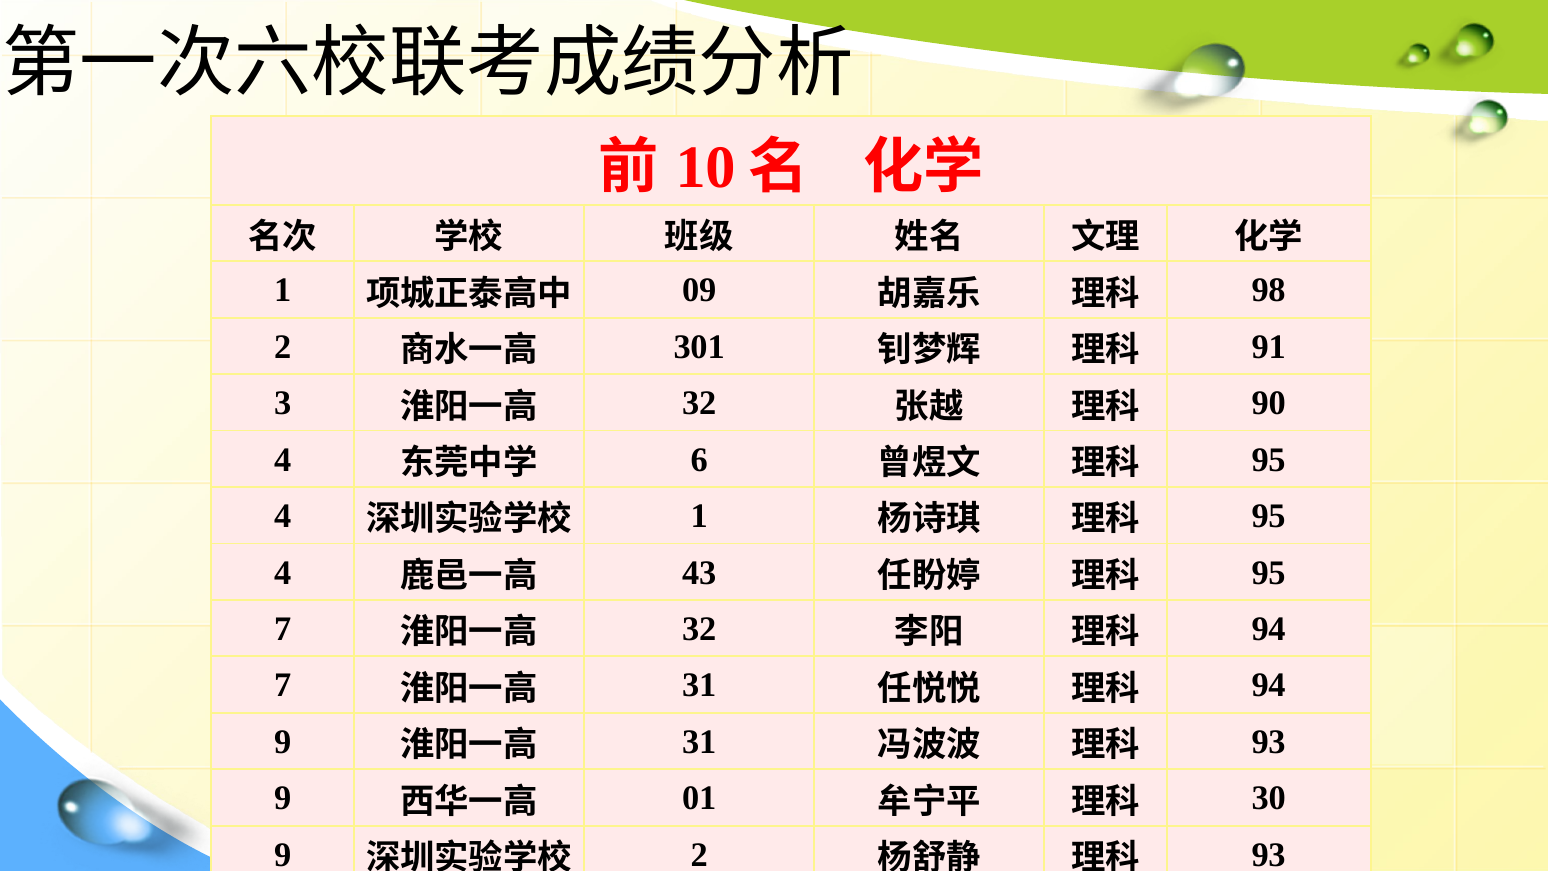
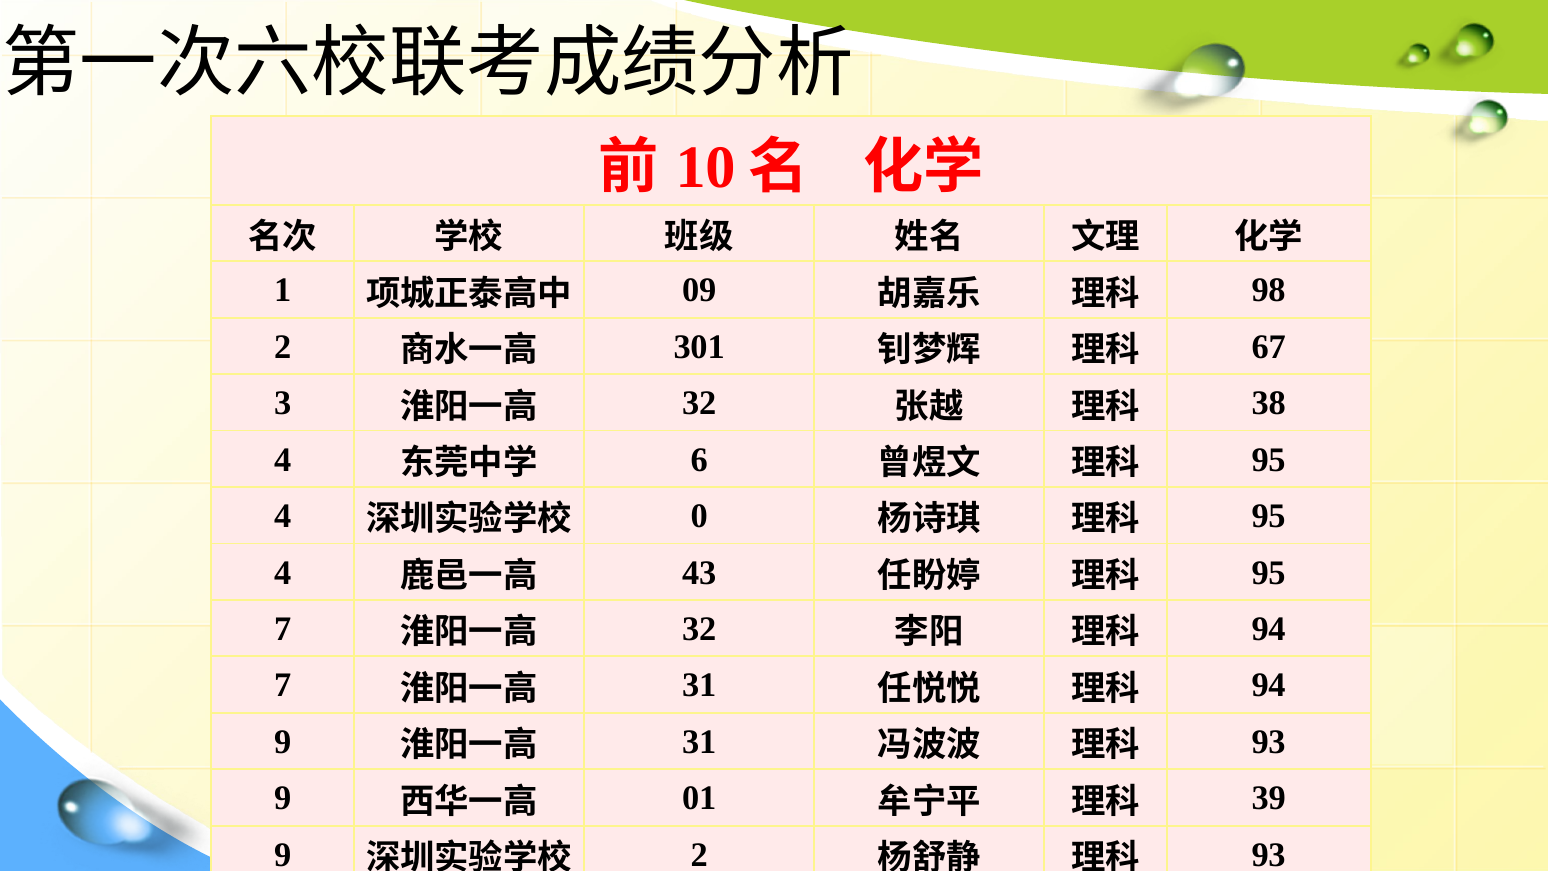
91: 91 -> 67 (1269, 347)
90: 90 -> 38 (1269, 403)
1: 1 -> 0 (699, 516)
30: 30 -> 39 (1269, 798)
